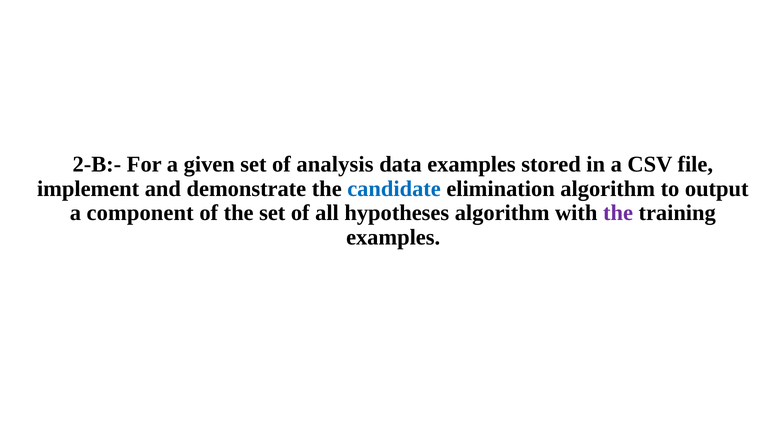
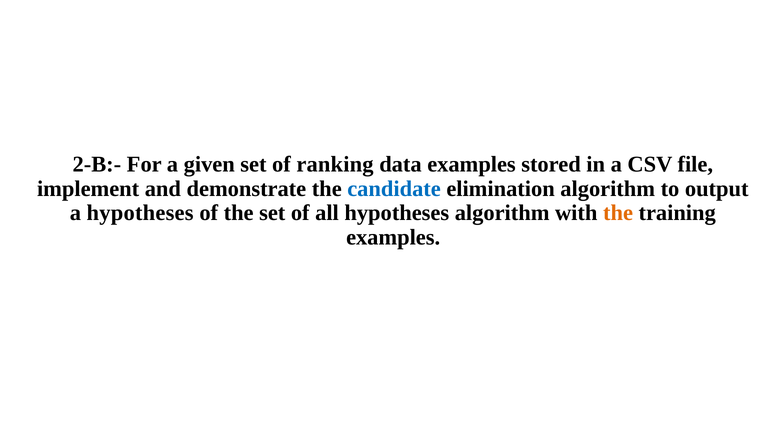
analysis: analysis -> ranking (335, 165)
a component: component -> hypotheses (140, 213)
the colour: purple -> orange (618, 213)
